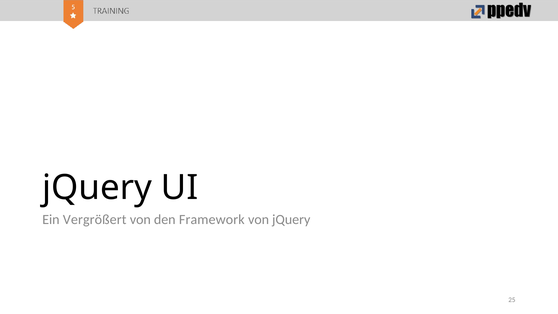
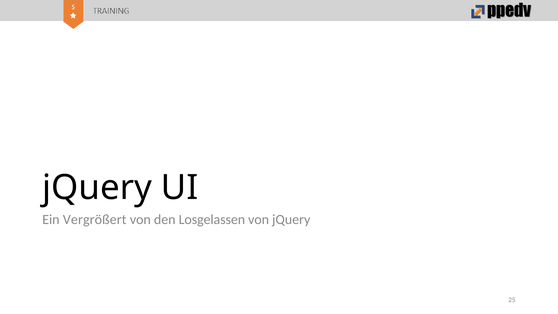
Framework: Framework -> Losgelassen (212, 220)
